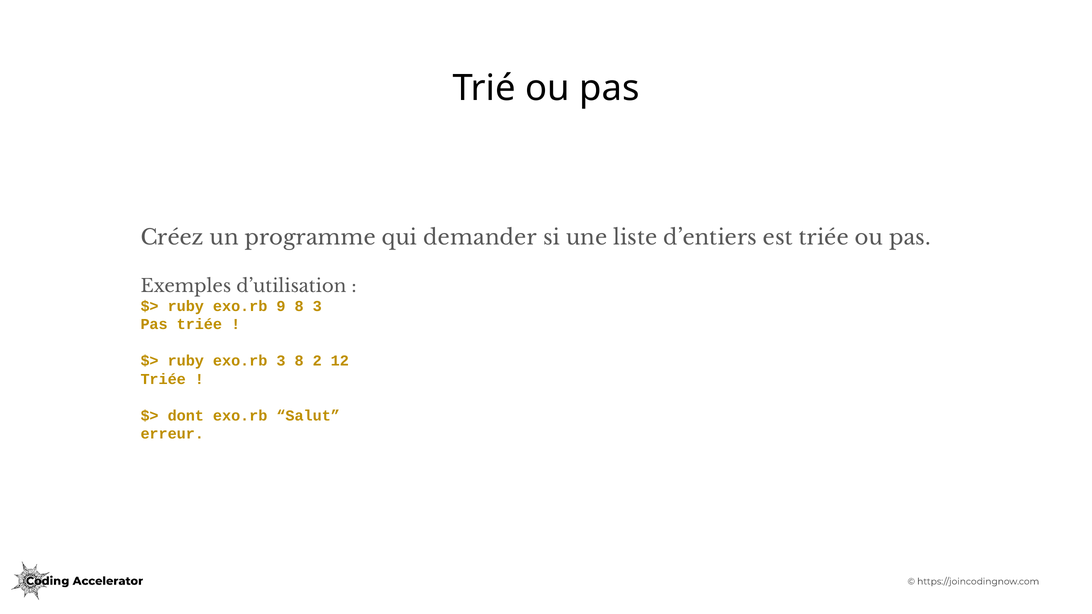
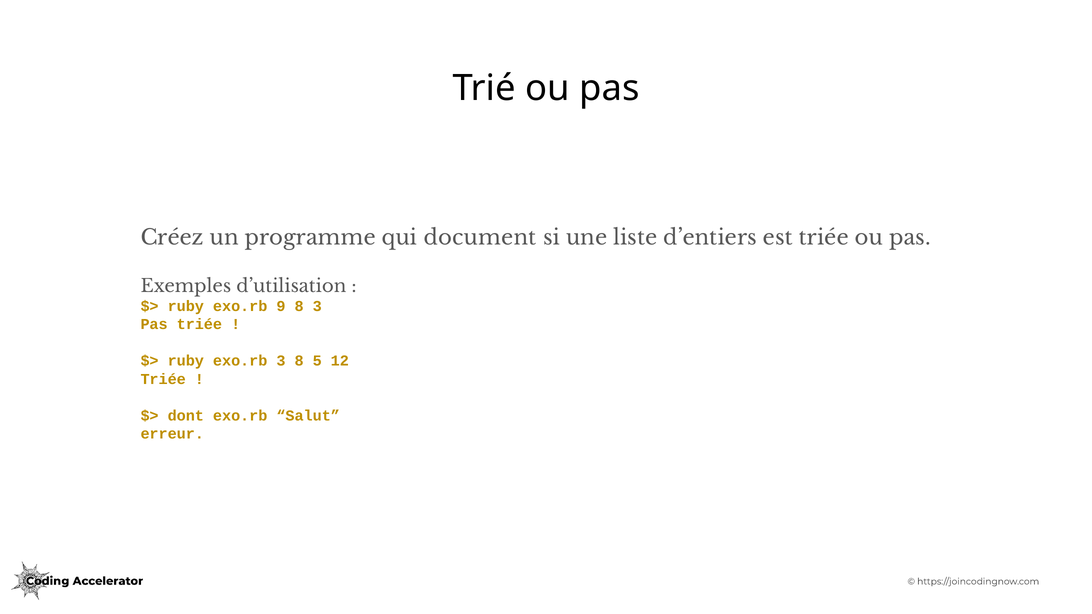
demander: demander -> document (480, 238)
2: 2 -> 5 (317, 361)
